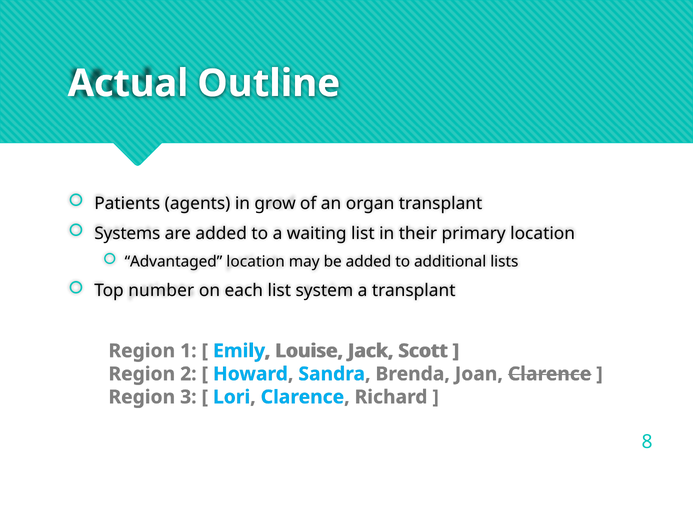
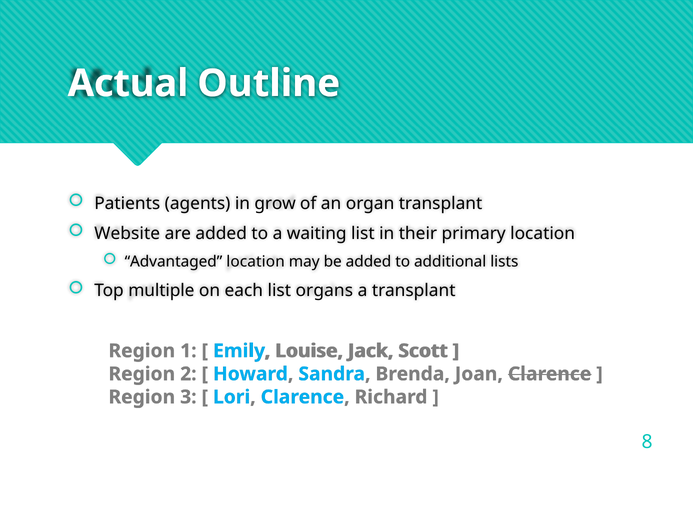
Systems: Systems -> Website (127, 234)
number: number -> multiple (161, 291)
system: system -> organs (324, 291)
